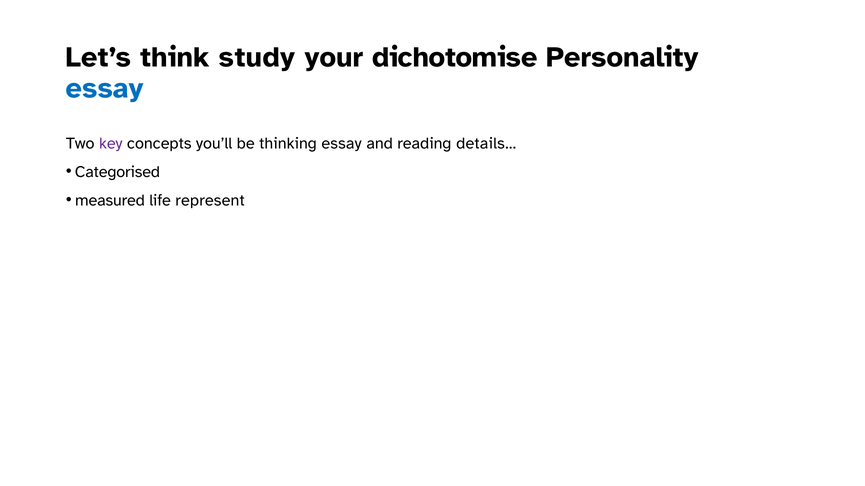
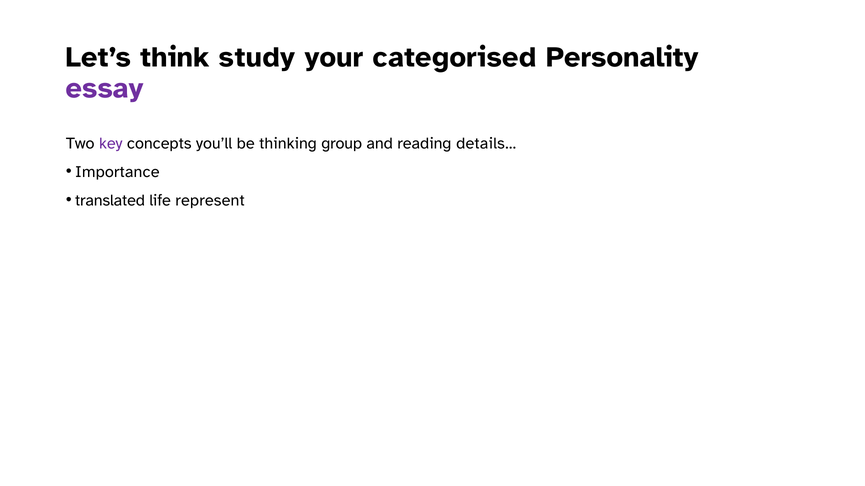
dichotomise: dichotomise -> categorised (455, 57)
essay colour: blue -> purple (105, 88)
thinking essay: essay -> group (342, 144)
Categorised: Categorised -> Importance (117, 172)
measured: measured -> translated (110, 201)
